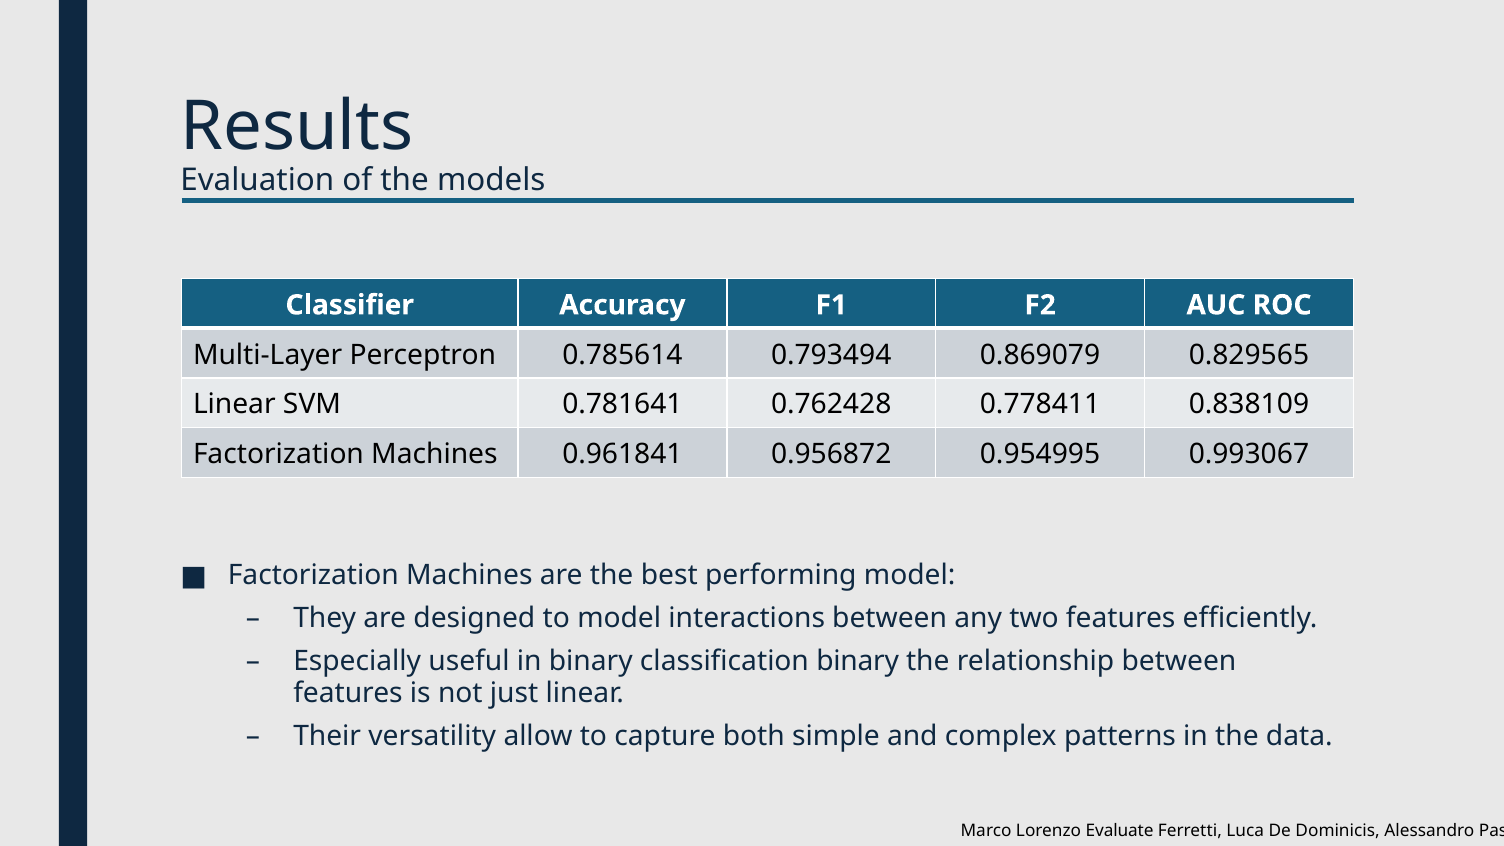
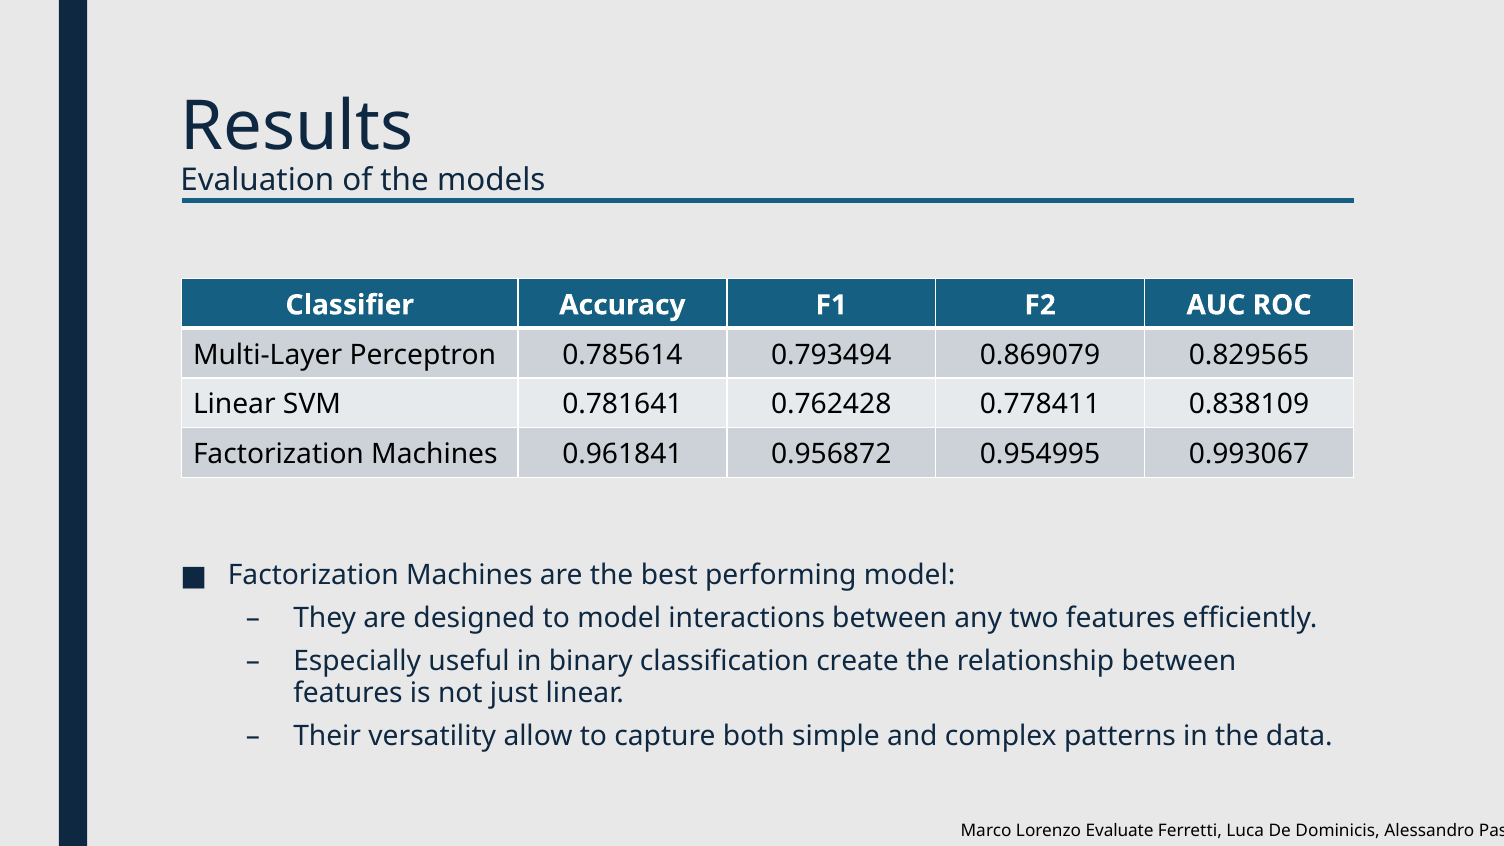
classification binary: binary -> create (858, 661)
